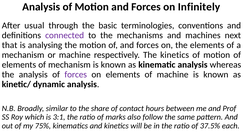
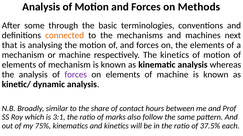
Infinitely: Infinitely -> Methods (199, 7)
usual: usual -> some (34, 26)
connected colour: purple -> orange (65, 35)
